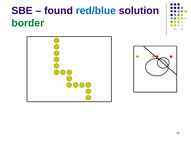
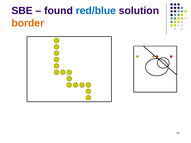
border colour: green -> orange (28, 23)
